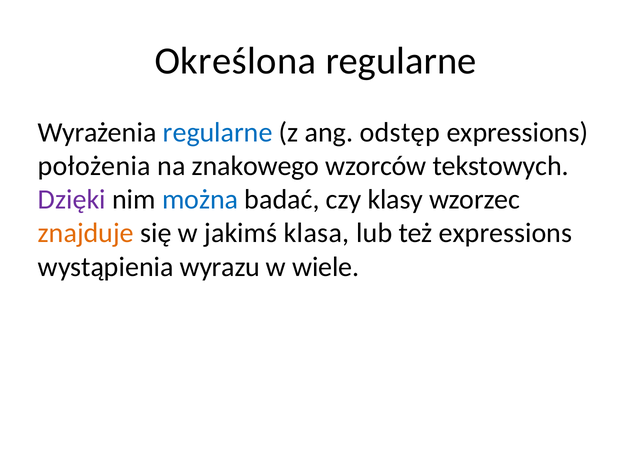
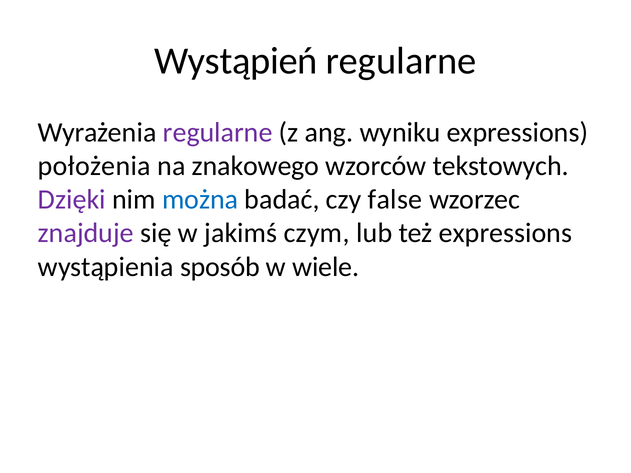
Określona: Określona -> Wystąpień (236, 61)
regularne colour: blue -> purple (218, 132)
odstęp: odstęp -> wyniku (400, 132)
klasy: klasy -> false (395, 200)
znajduje colour: orange -> purple (86, 233)
klasa: klasa -> czym (317, 233)
wyrazu: wyrazu -> sposób (220, 267)
